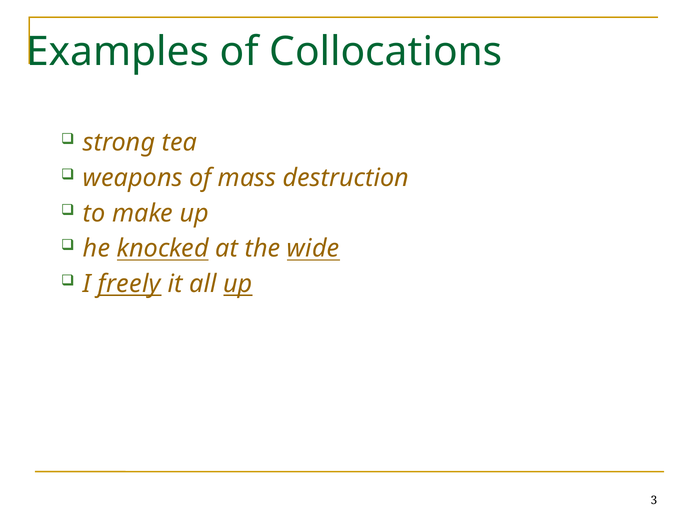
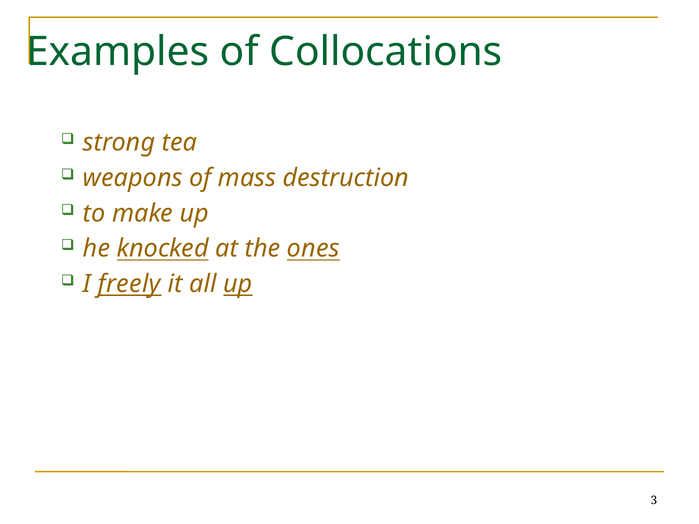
wide: wide -> ones (313, 249)
